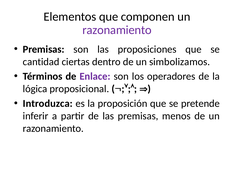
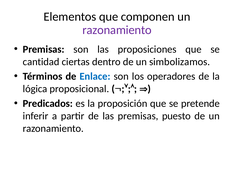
Enlace colour: purple -> blue (95, 76)
Introduzca: Introduzca -> Predicados (48, 103)
menos: menos -> puesto (176, 116)
